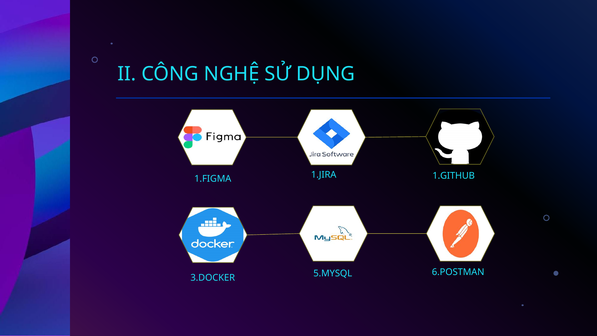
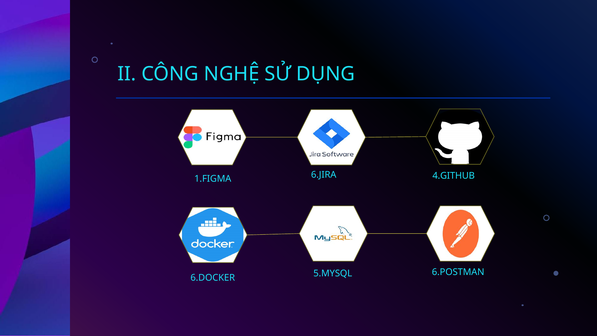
1.JIRA: 1.JIRA -> 6.JIRA (324, 175)
1.GITHUB: 1.GITHUB -> 4.GITHUB (454, 175)
3.DOCKER: 3.DOCKER -> 6.DOCKER (213, 278)
